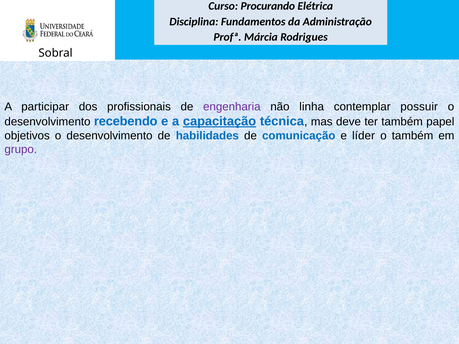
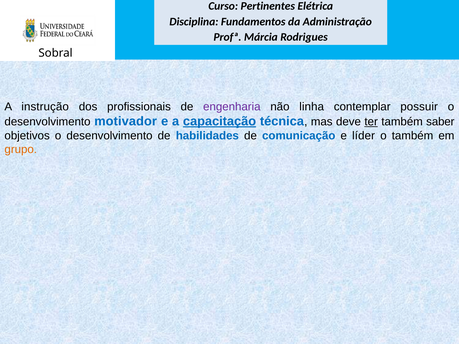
Procurando: Procurando -> Pertinentes (268, 6)
participar: participar -> instrução (45, 107)
recebendo: recebendo -> motivador (126, 121)
ter underline: none -> present (371, 122)
papel: papel -> saber (440, 122)
grupo colour: purple -> orange (21, 150)
